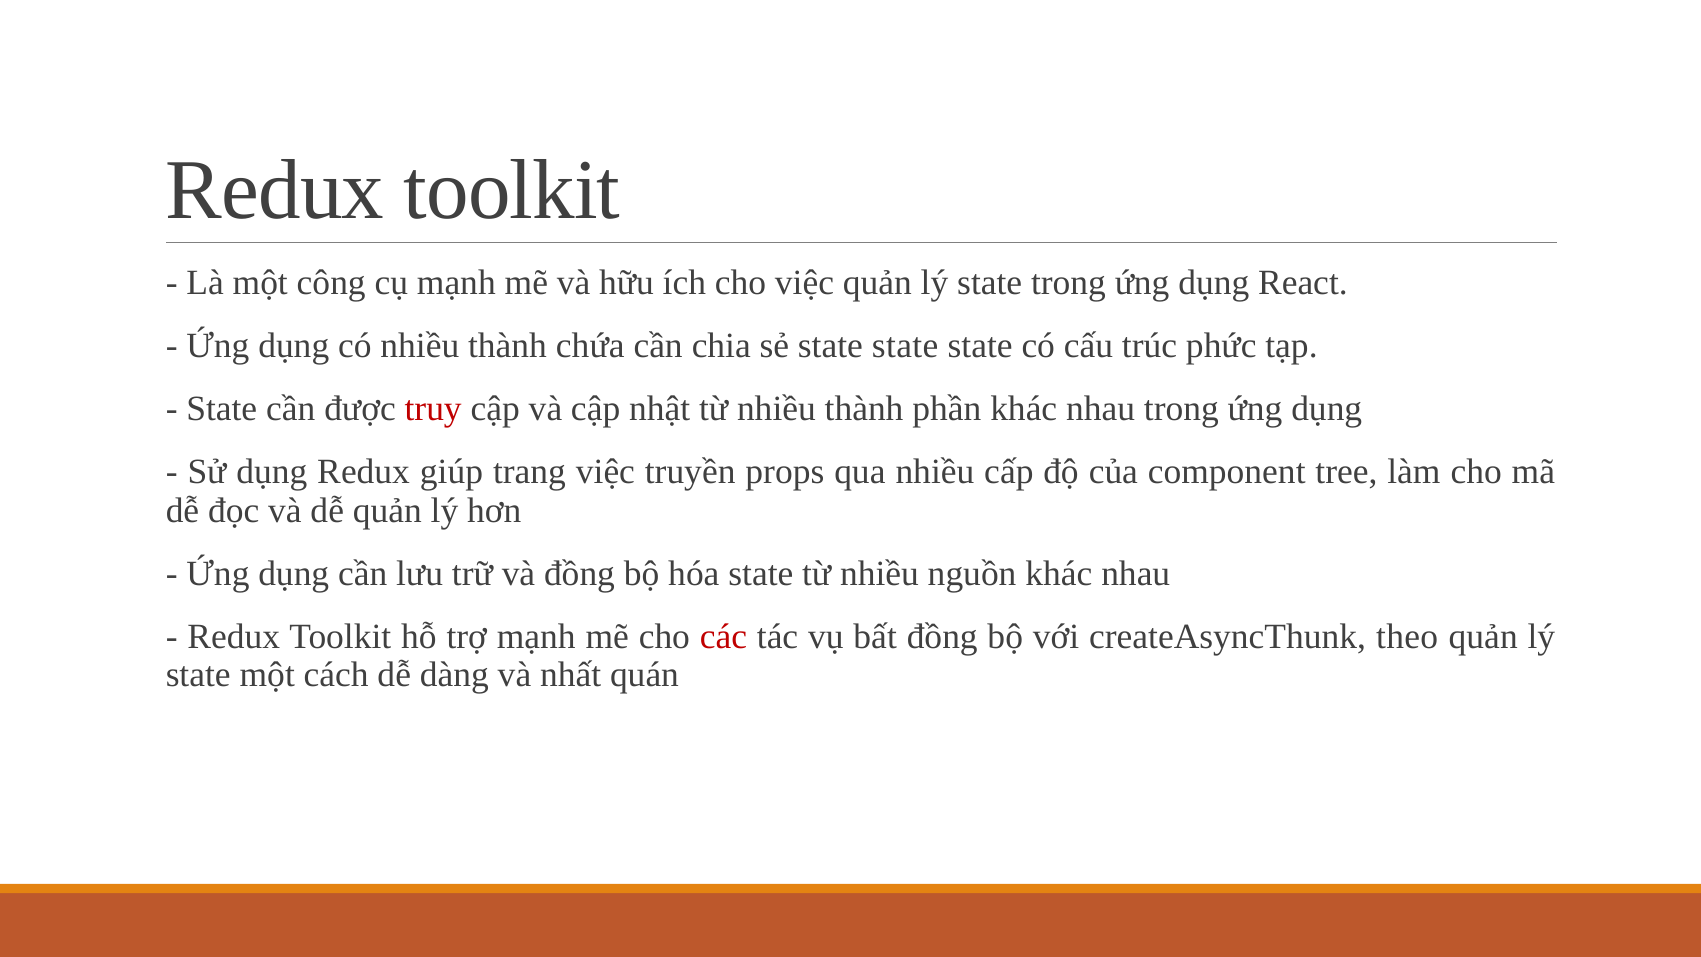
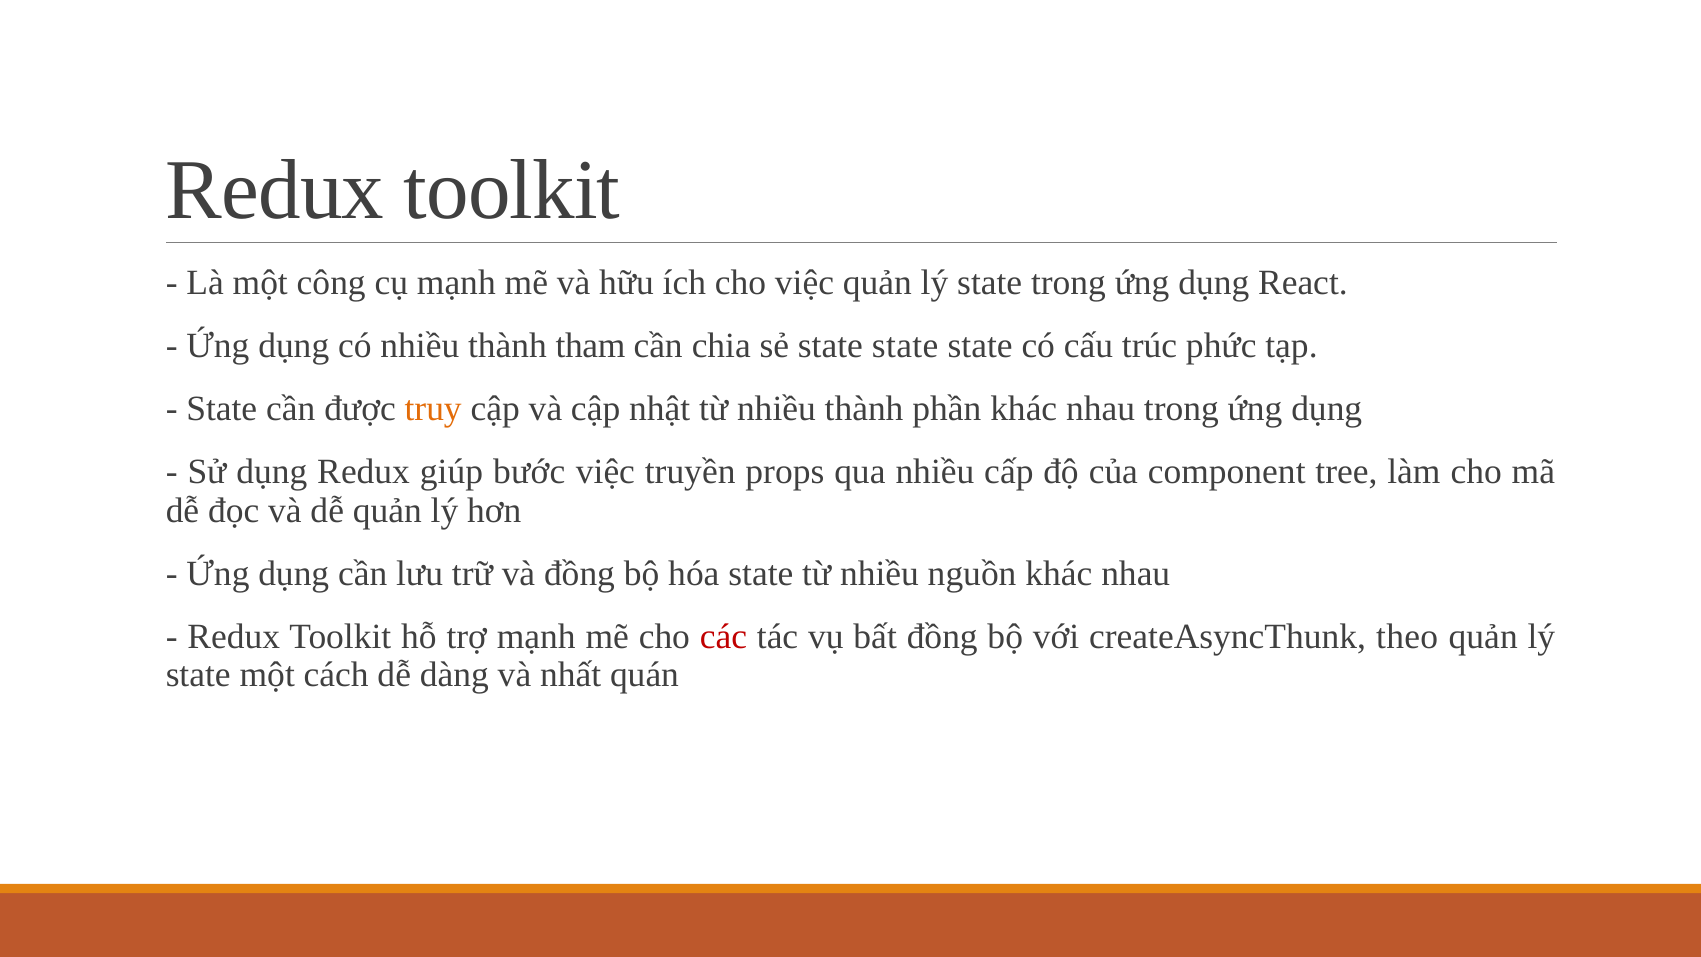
chứa: chứa -> tham (590, 346)
truy colour: red -> orange (433, 409)
trang: trang -> bước (529, 472)
